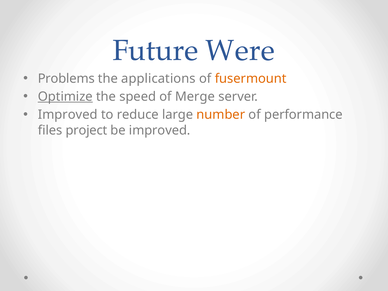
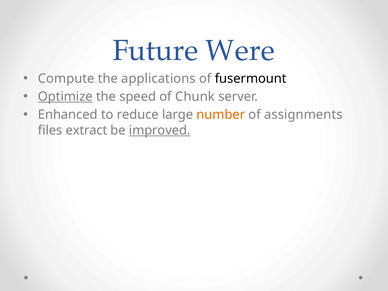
Problems: Problems -> Compute (66, 79)
fusermount colour: orange -> black (251, 79)
Merge: Merge -> Chunk (195, 97)
Improved: Improved -> Enhanced (68, 115)
performance: performance -> assignments (303, 115)
project: project -> extract (86, 130)
improved underline: none -> present (160, 130)
